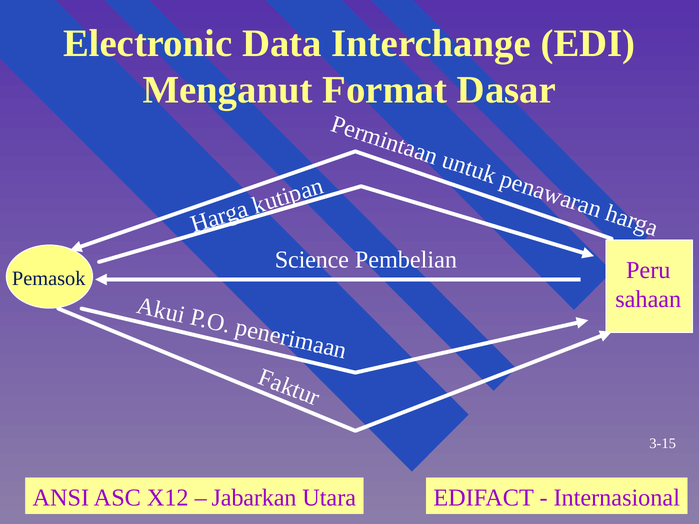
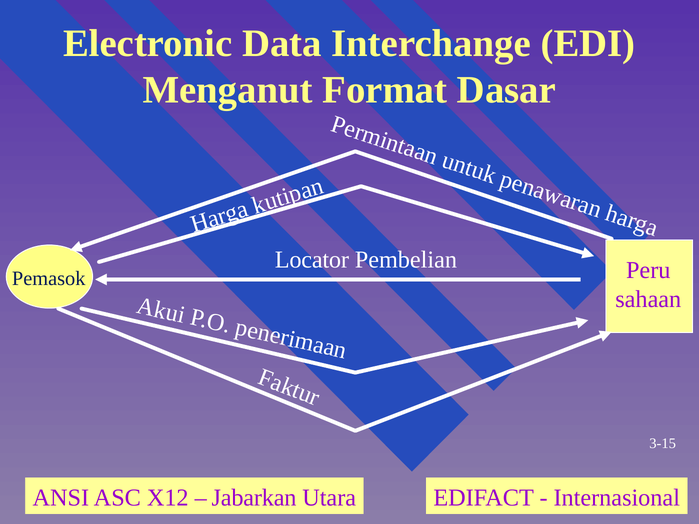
Science: Science -> Locator (312, 260)
